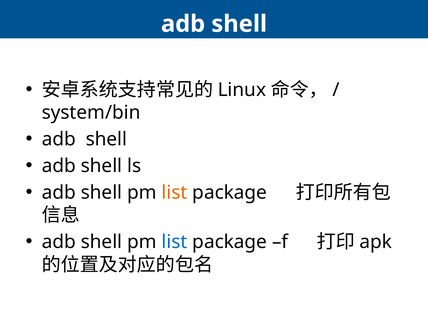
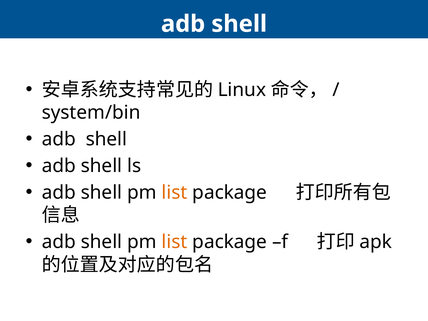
list colour: blue -> orange (174, 242)
